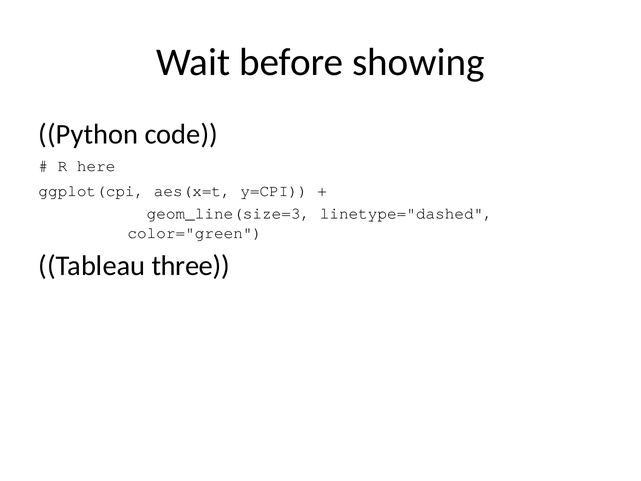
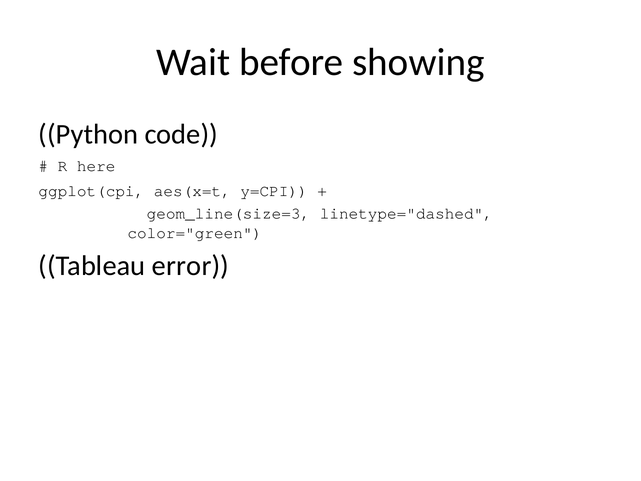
three: three -> error (190, 266)
